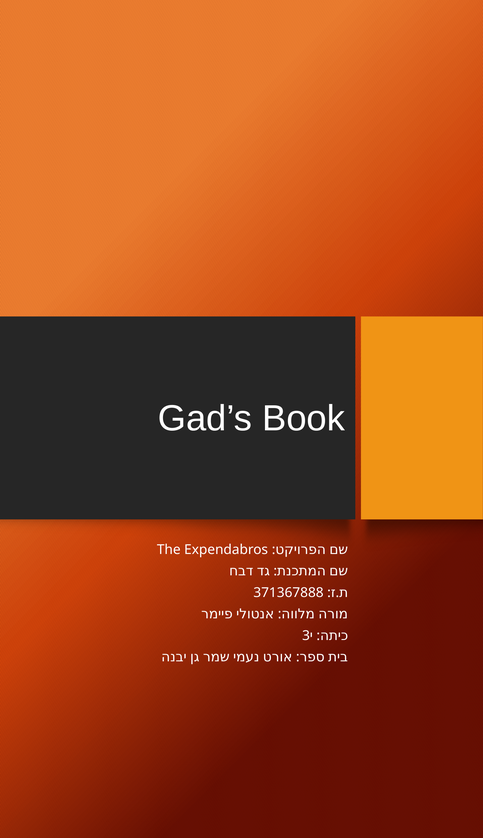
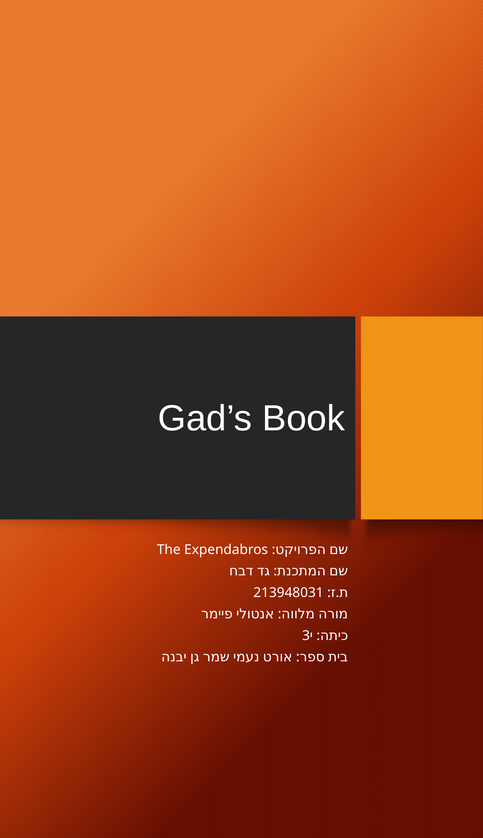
371367888: 371367888 -> 213948031 (288, 593)
